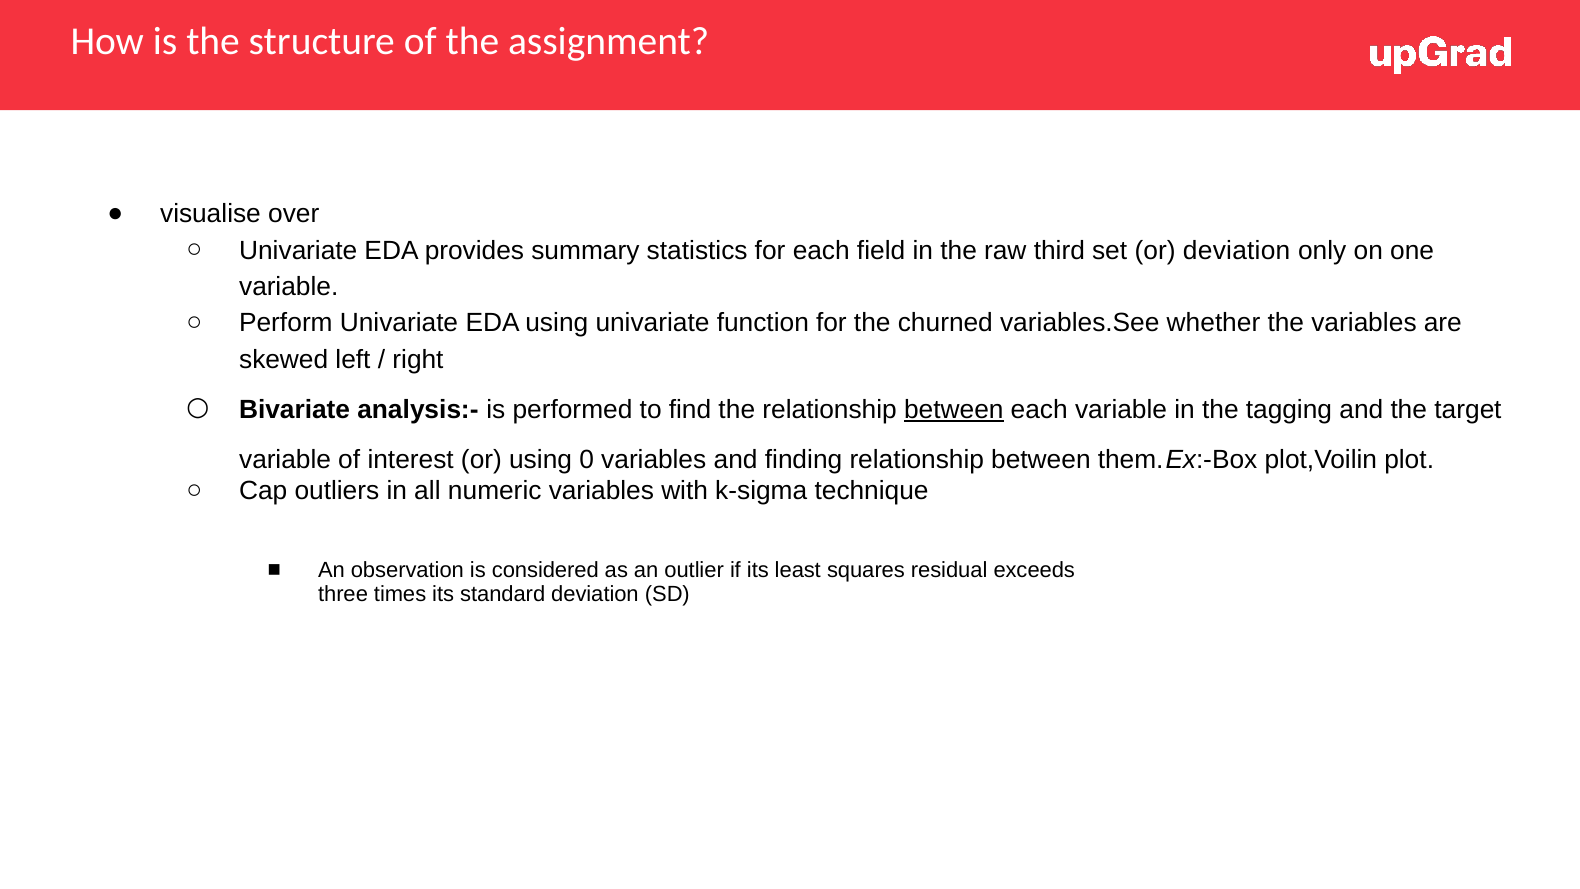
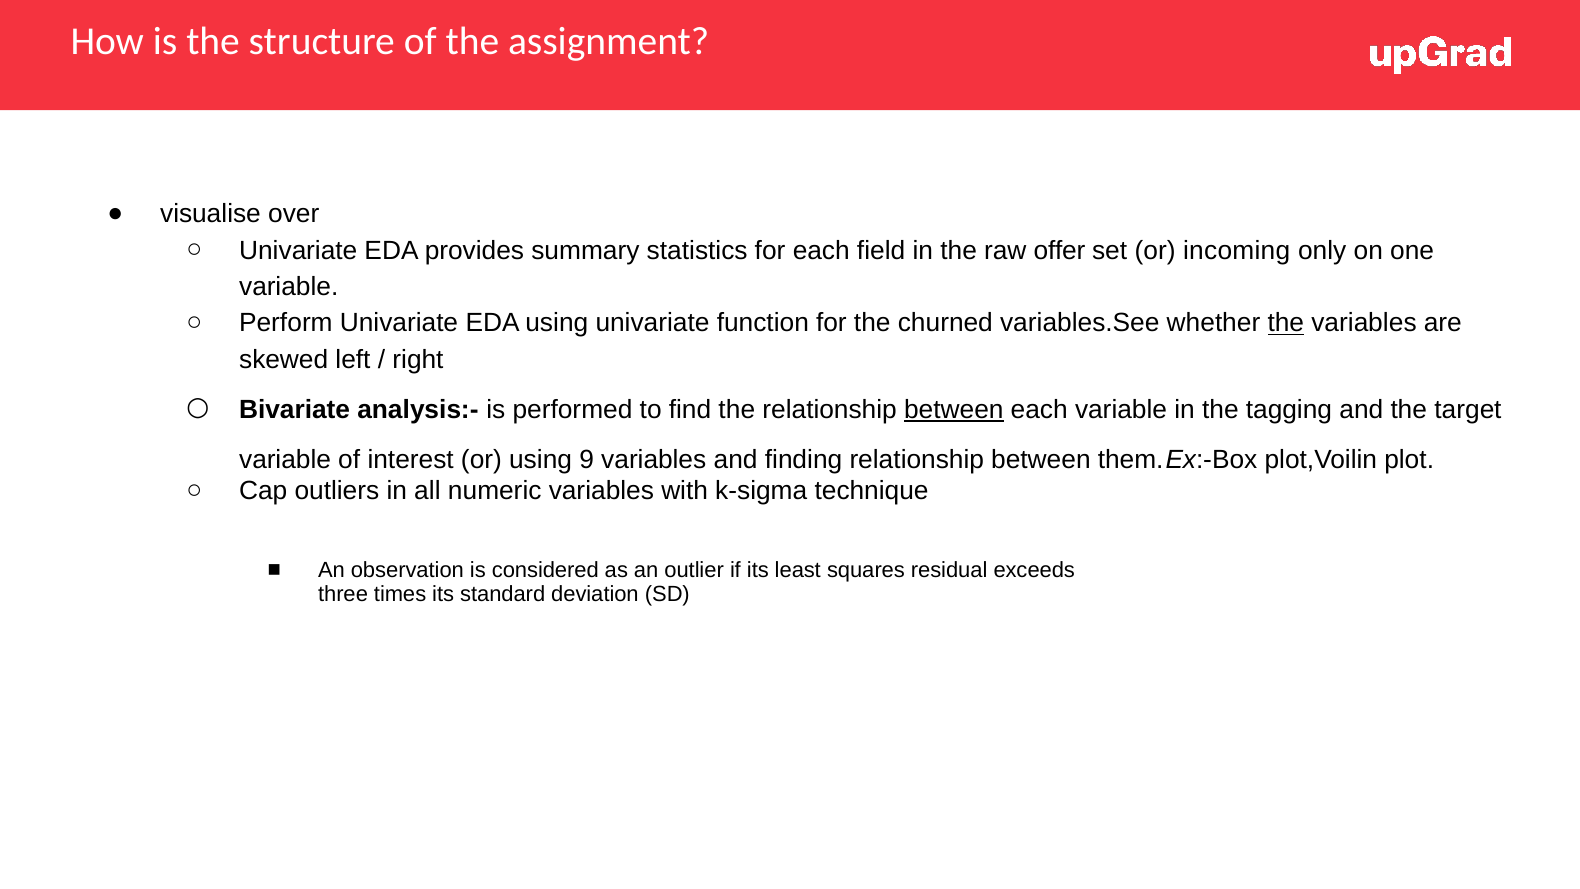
third: third -> offer (1060, 251)
or deviation: deviation -> incoming (1237, 251)
the underline: none -> present (1286, 323)
0: 0 -> 9 (587, 459)
